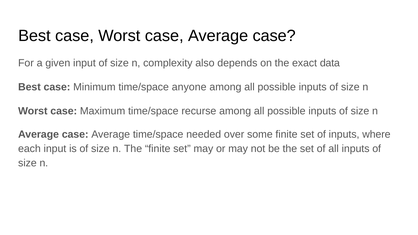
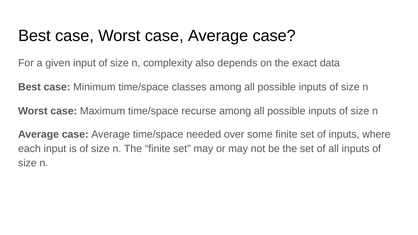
anyone: anyone -> classes (189, 87)
